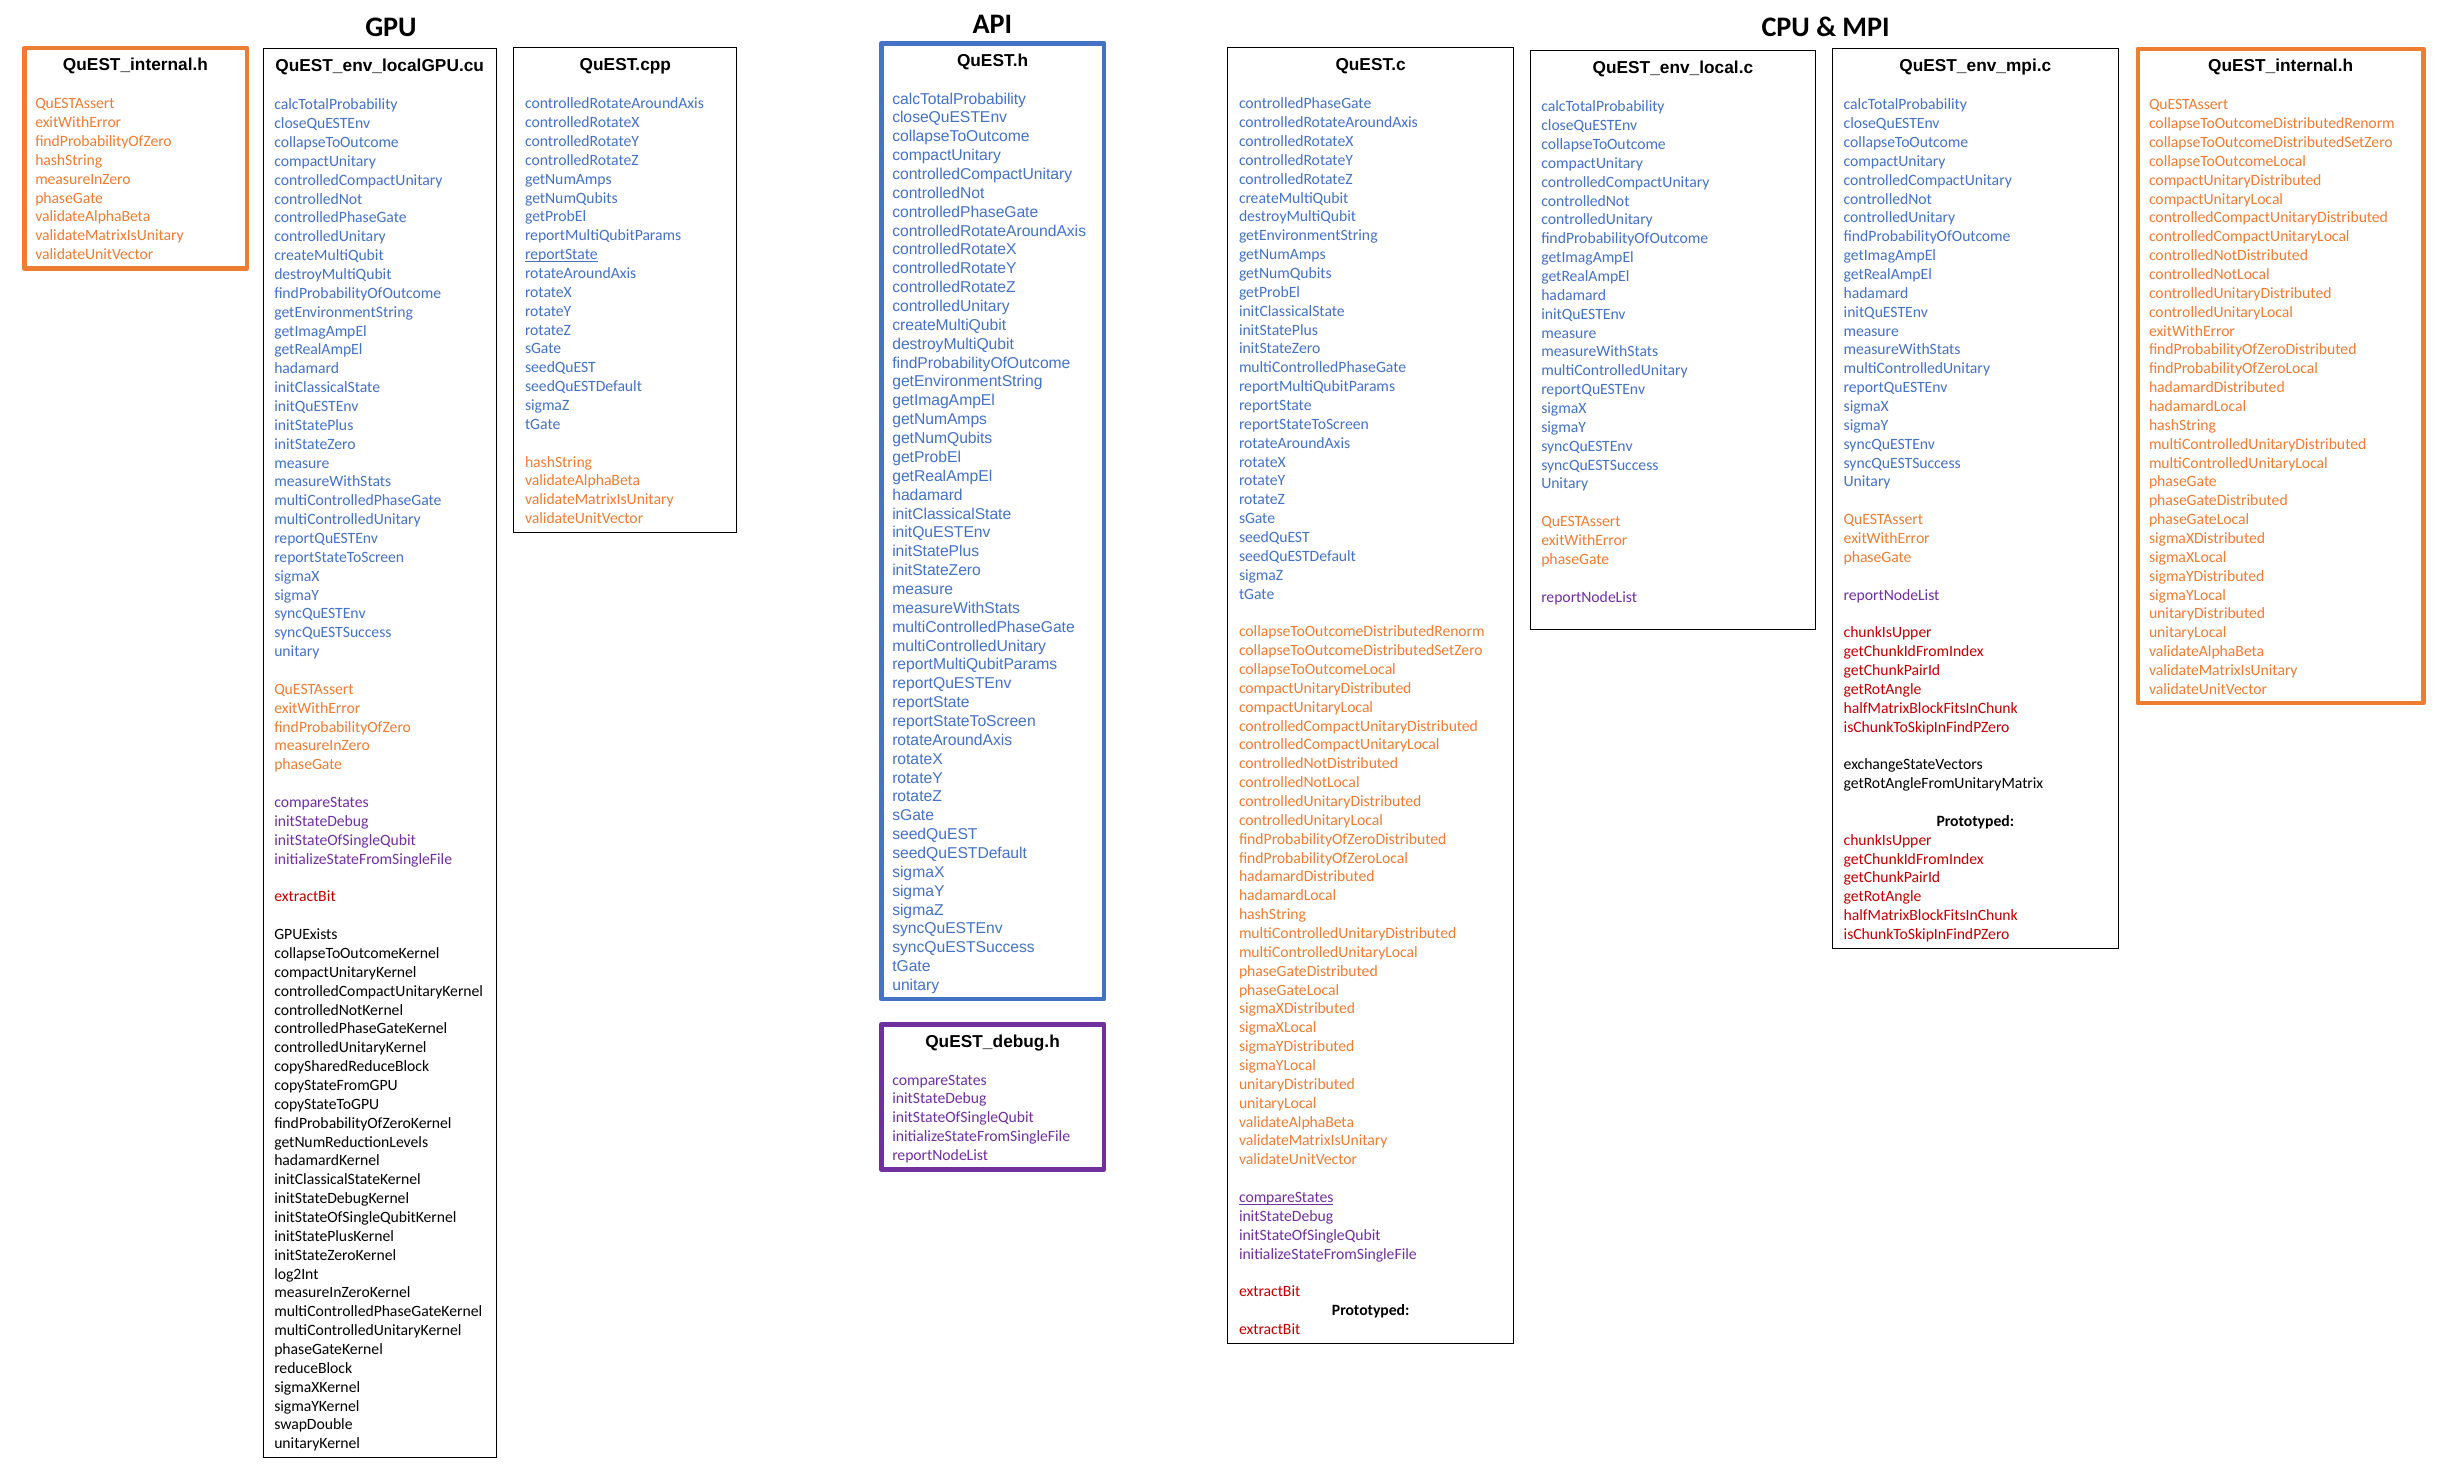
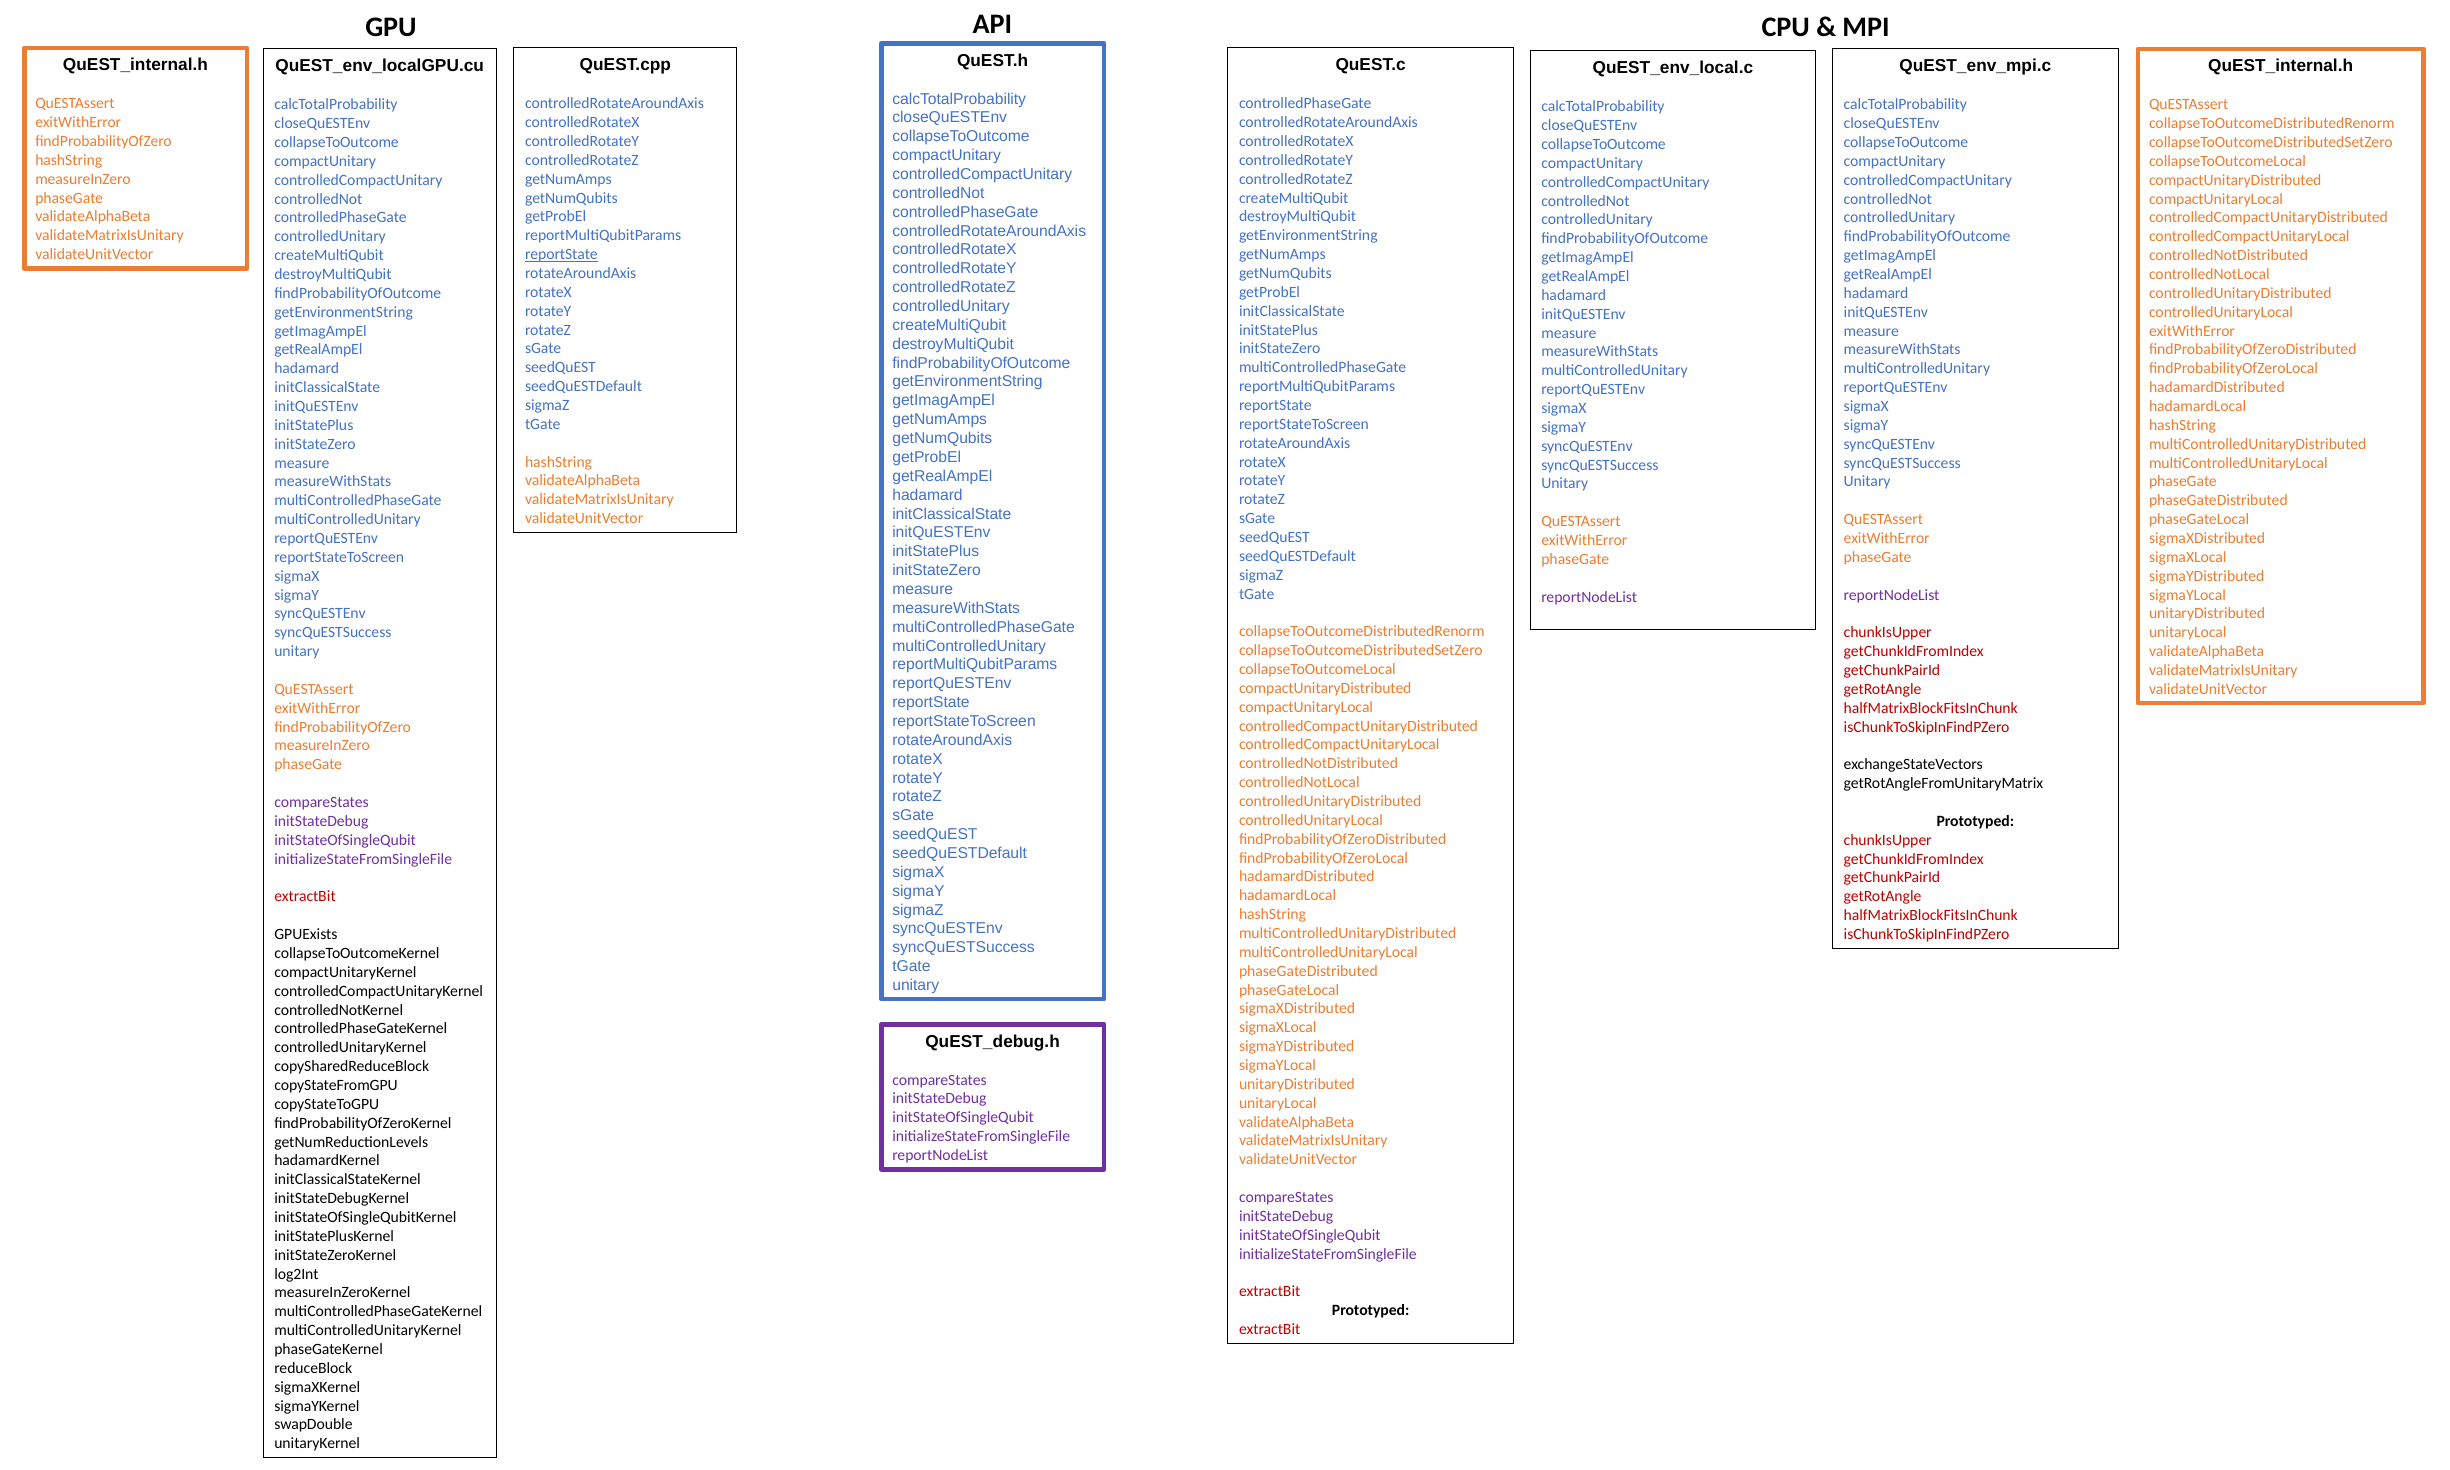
compareStates underline: present -> none (1286, 1198)
